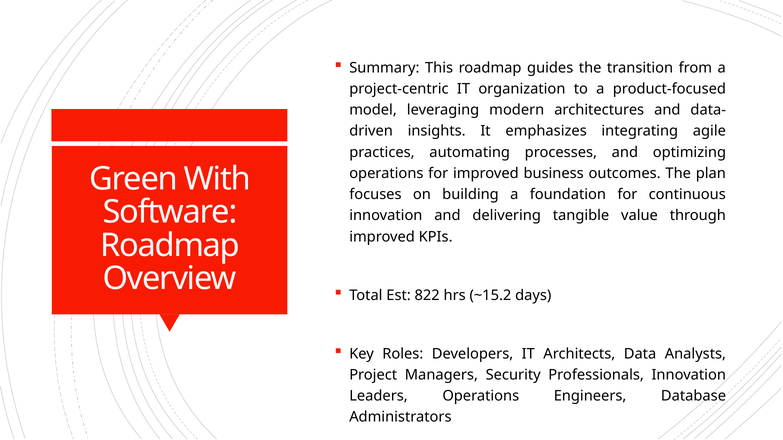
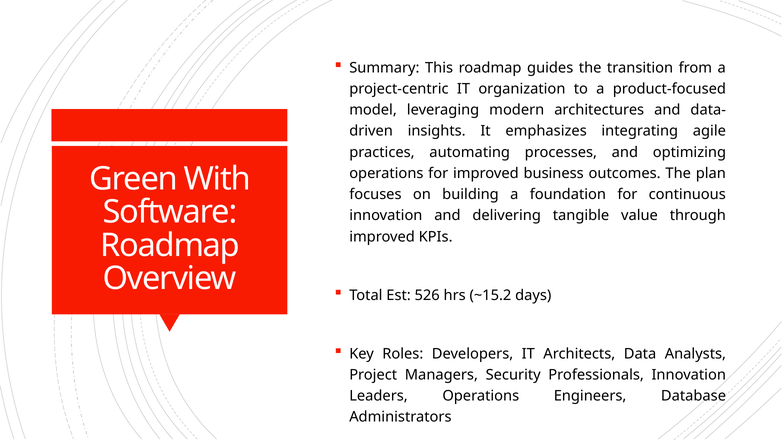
822: 822 -> 526 (427, 296)
